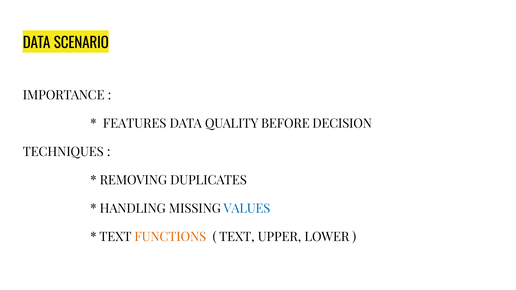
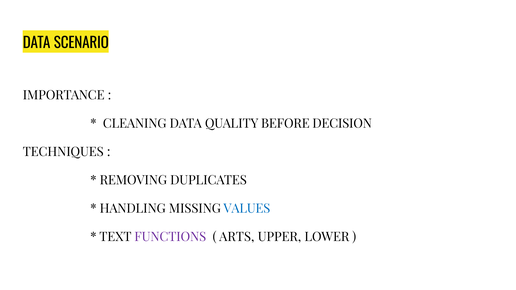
FEATURES: FEATURES -> CLEANING (135, 124)
FUNCTIONS colour: orange -> purple (170, 237)
TEXT: TEXT -> ARTS (237, 237)
